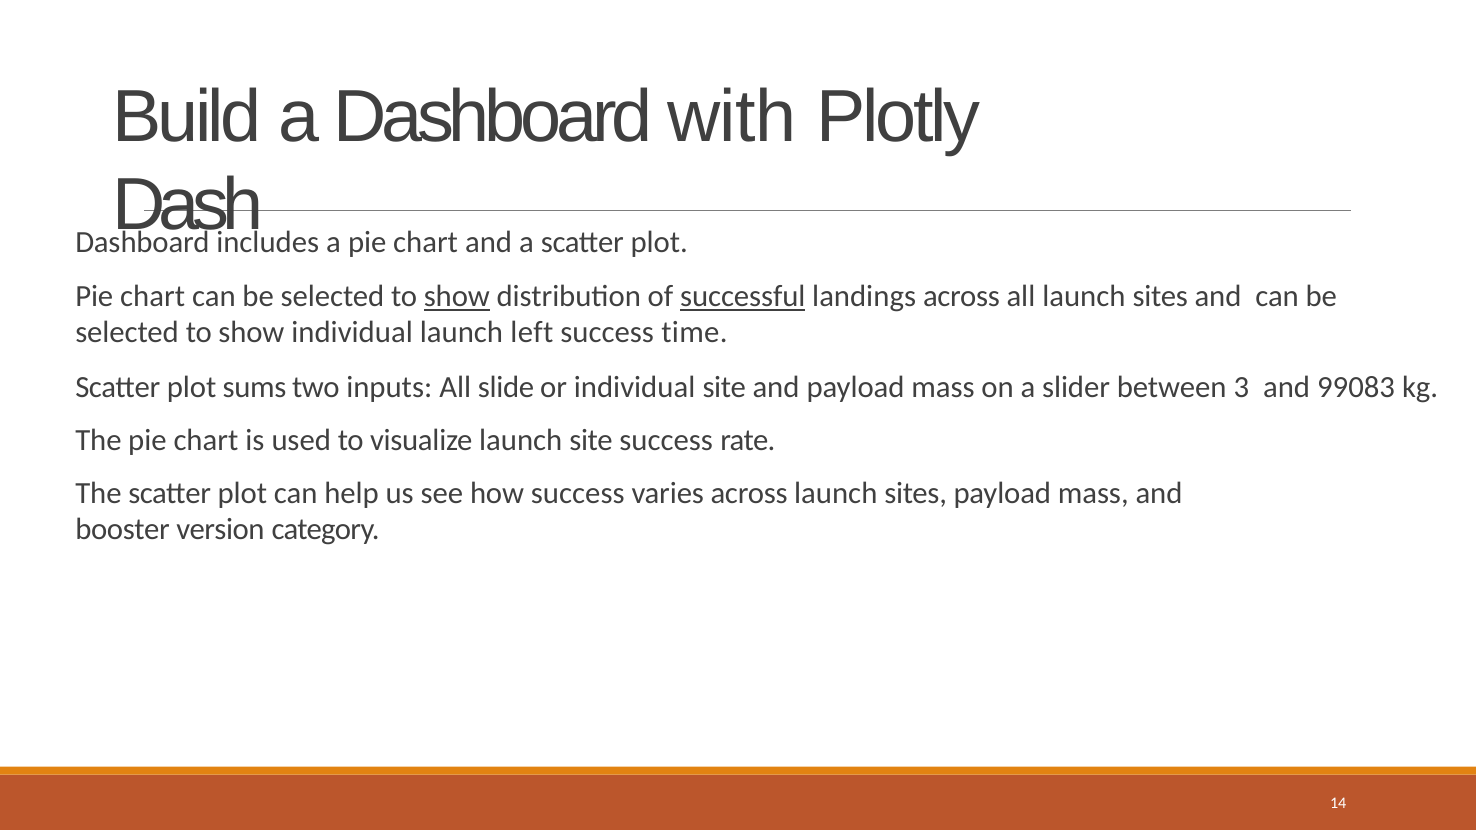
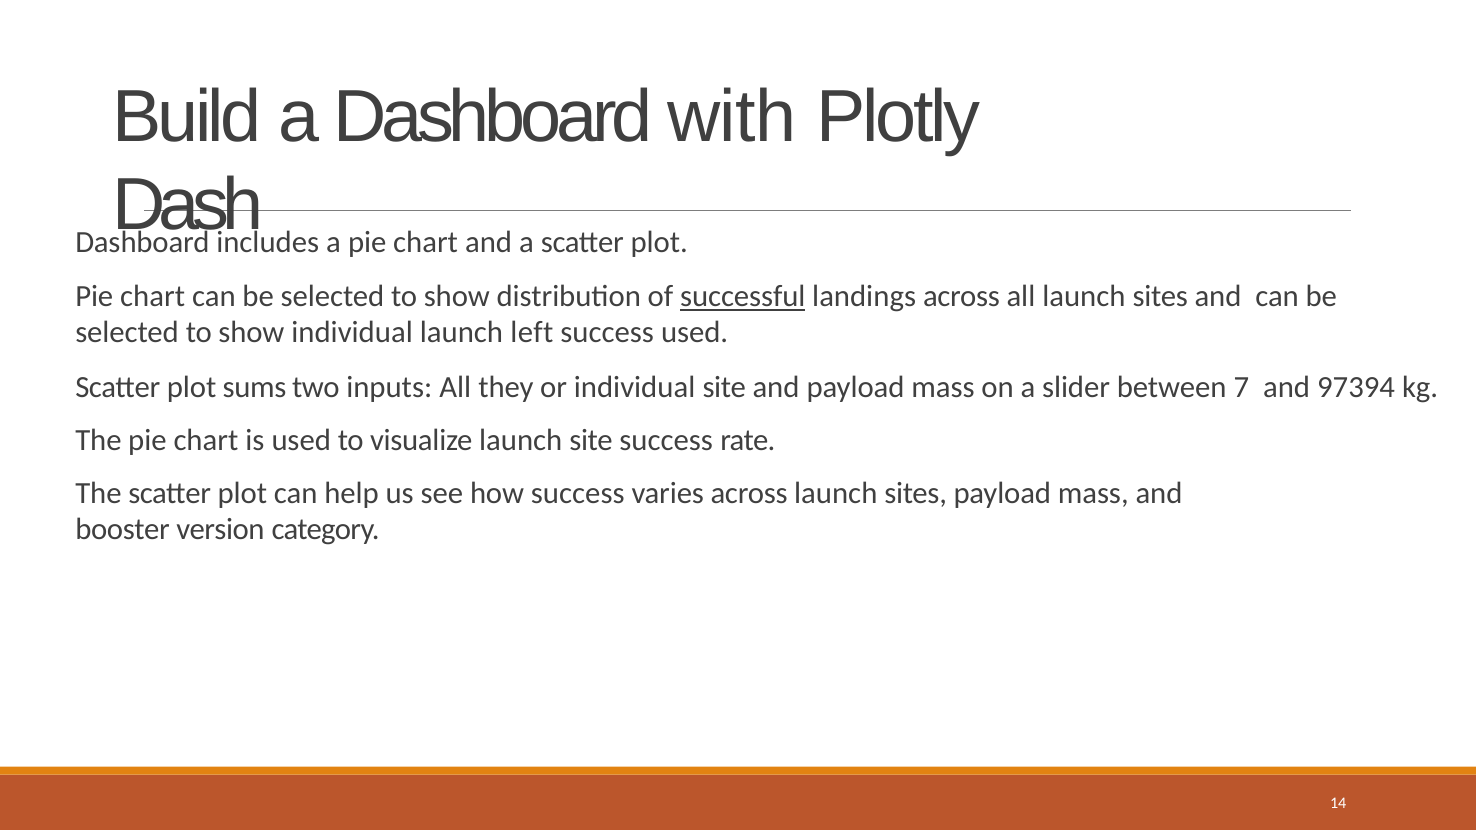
show underline: present -> none (457, 297)
success time: time -> used (695, 332)
slide: slide -> they (506, 387)
3: 3 -> 7 (1241, 387)
99083: 99083 -> 97394 (1356, 387)
